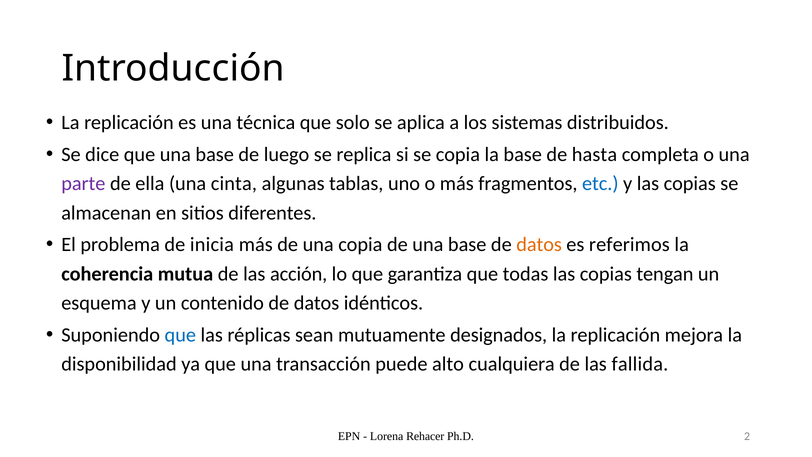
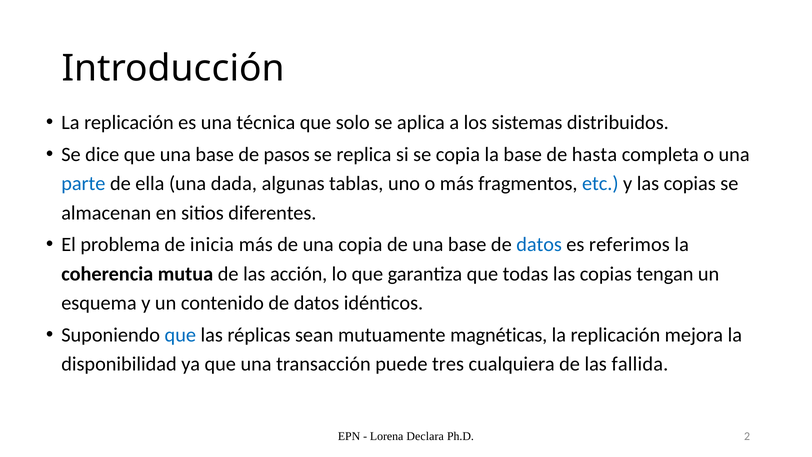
luego: luego -> pasos (287, 154)
parte colour: purple -> blue (83, 184)
cinta: cinta -> dada (234, 184)
datos colour: orange -> blue (539, 245)
designados: designados -> magnéticas (499, 335)
alto: alto -> tres (448, 364)
Rehacer: Rehacer -> Declara (425, 436)
